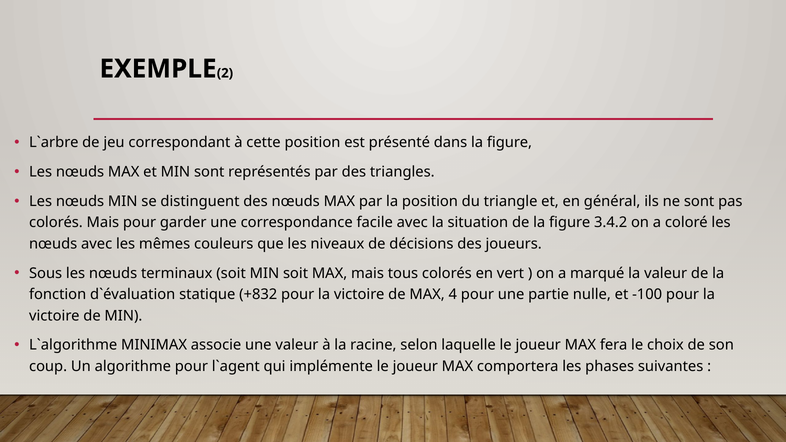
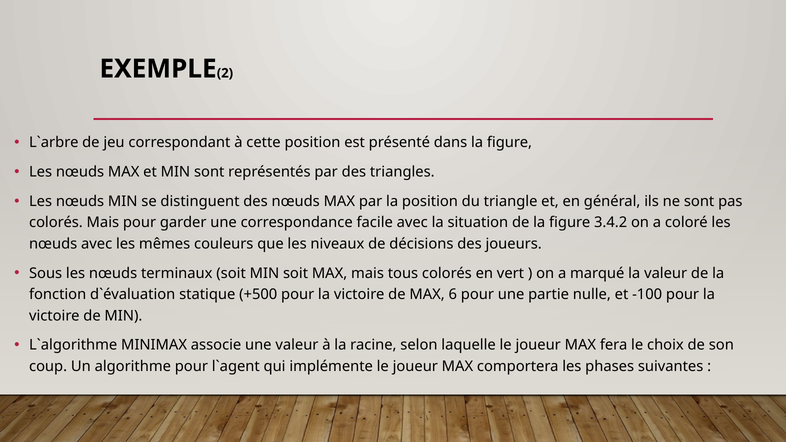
+832: +832 -> +500 (258, 295)
4: 4 -> 6 (453, 295)
